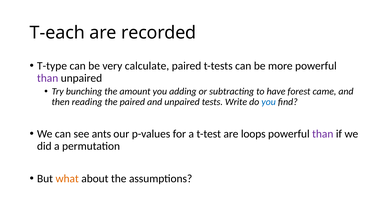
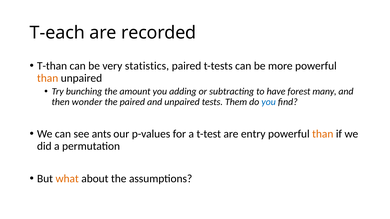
T-type: T-type -> T-than (52, 66)
calculate: calculate -> statistics (147, 66)
than colour: purple -> orange (48, 78)
came: came -> many (324, 92)
reading: reading -> wonder (87, 102)
Write: Write -> Them (236, 102)
loops: loops -> entry (253, 134)
than colour: purple -> orange (323, 134)
